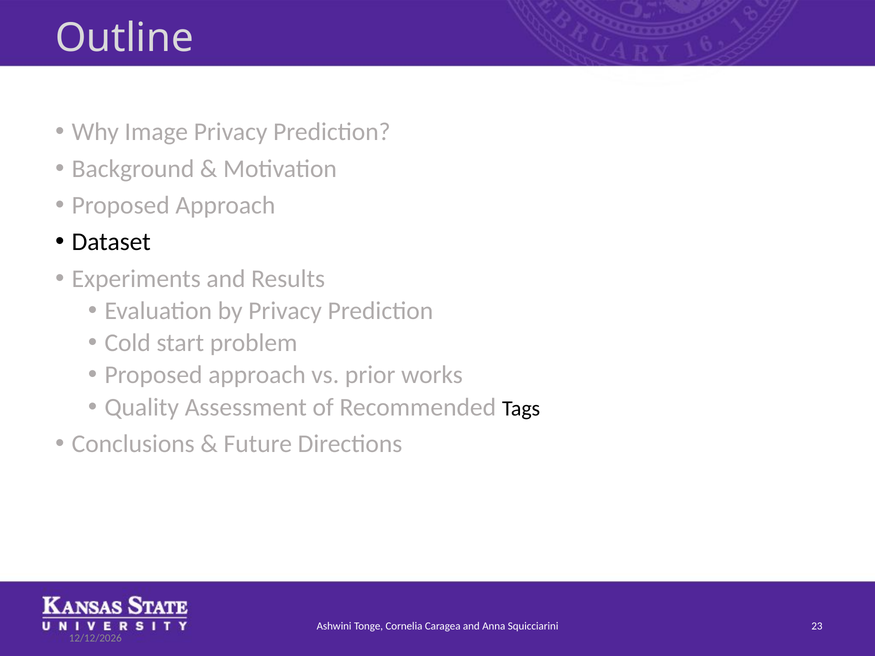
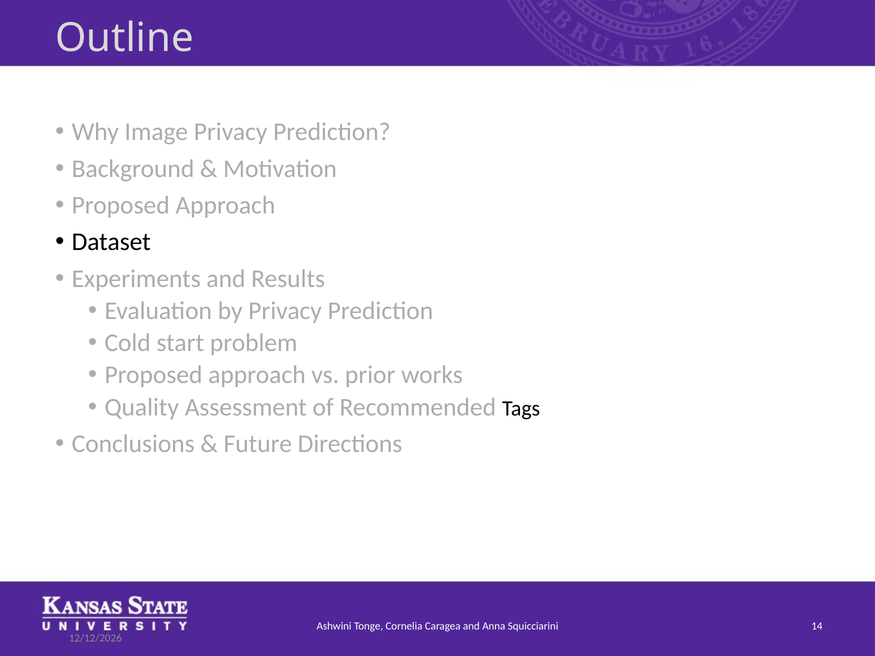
23: 23 -> 14 (817, 626)
